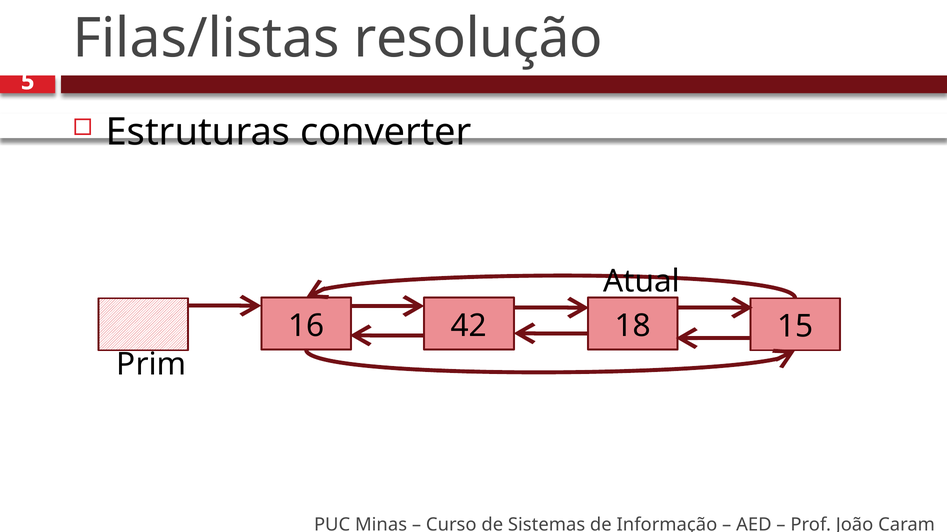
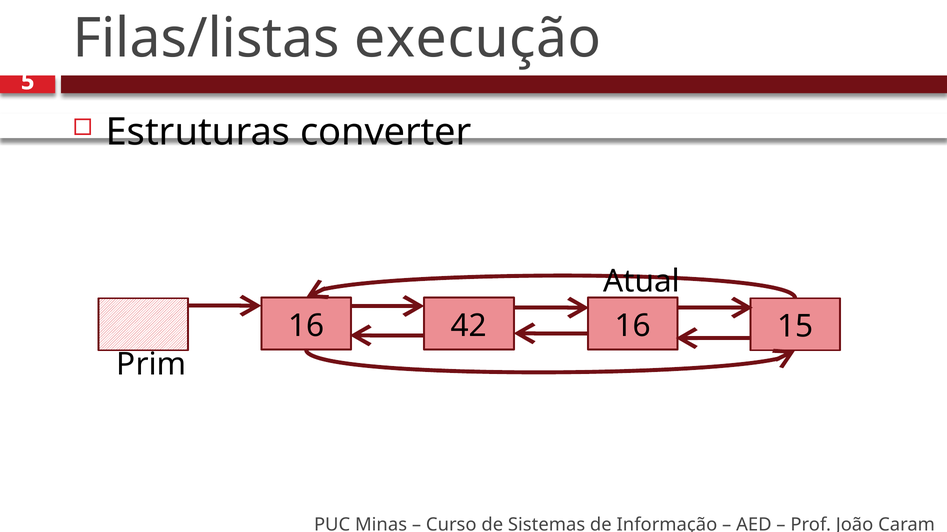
resolução: resolução -> execução (478, 38)
42 18: 18 -> 16 (633, 326)
